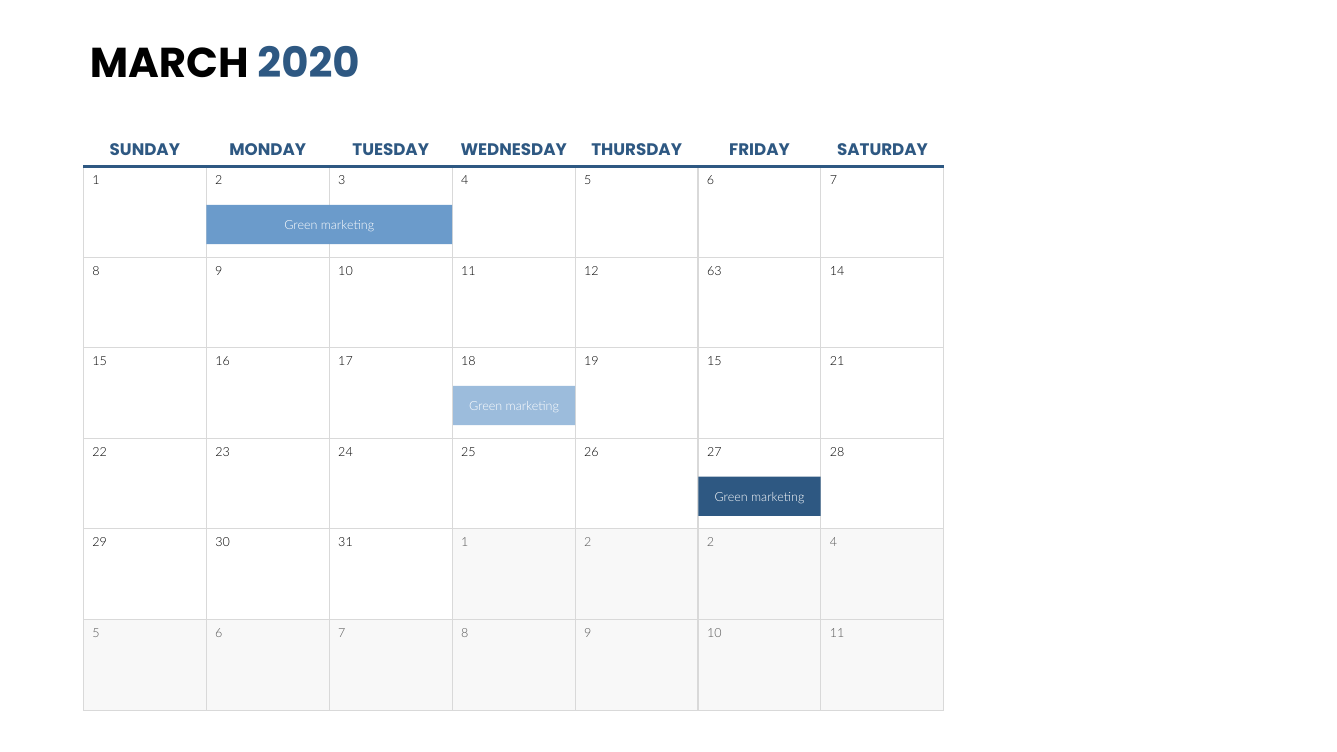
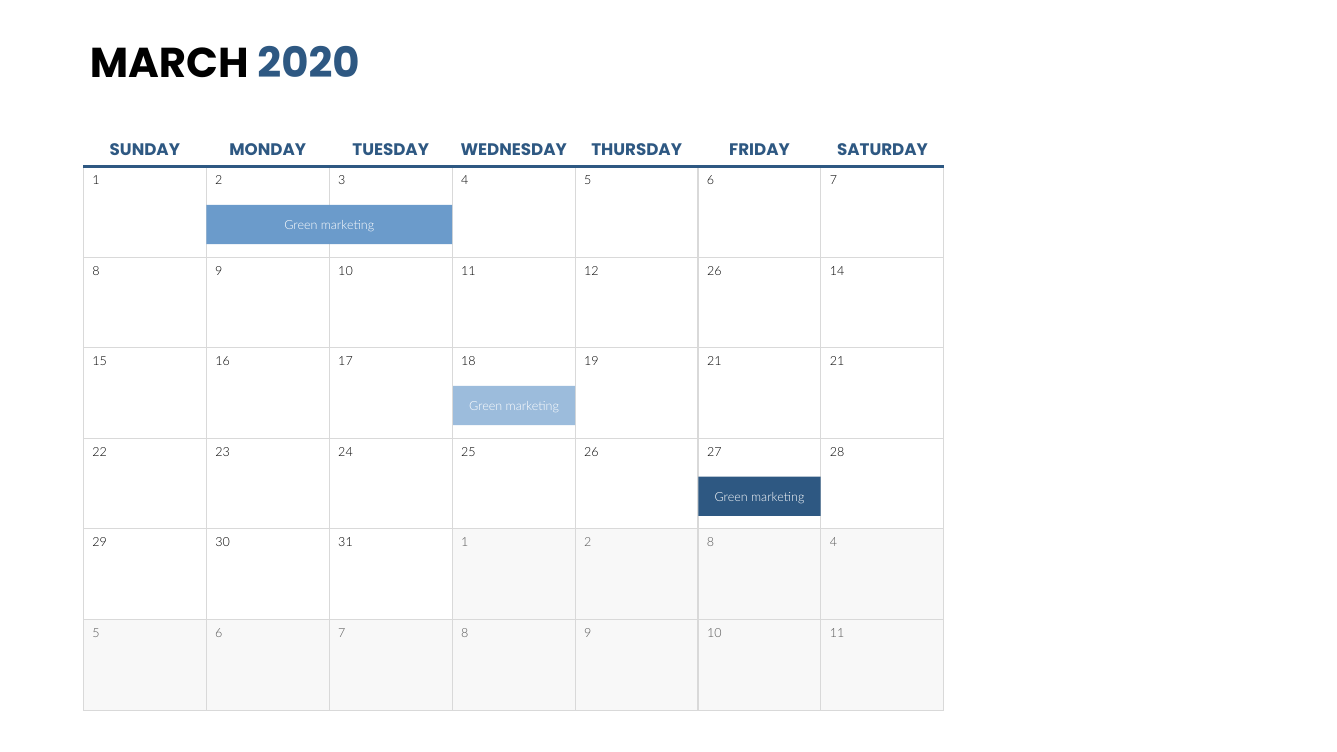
12 63: 63 -> 26 (714, 271)
19 15: 15 -> 21 (714, 362)
2 2: 2 -> 8 (711, 543)
